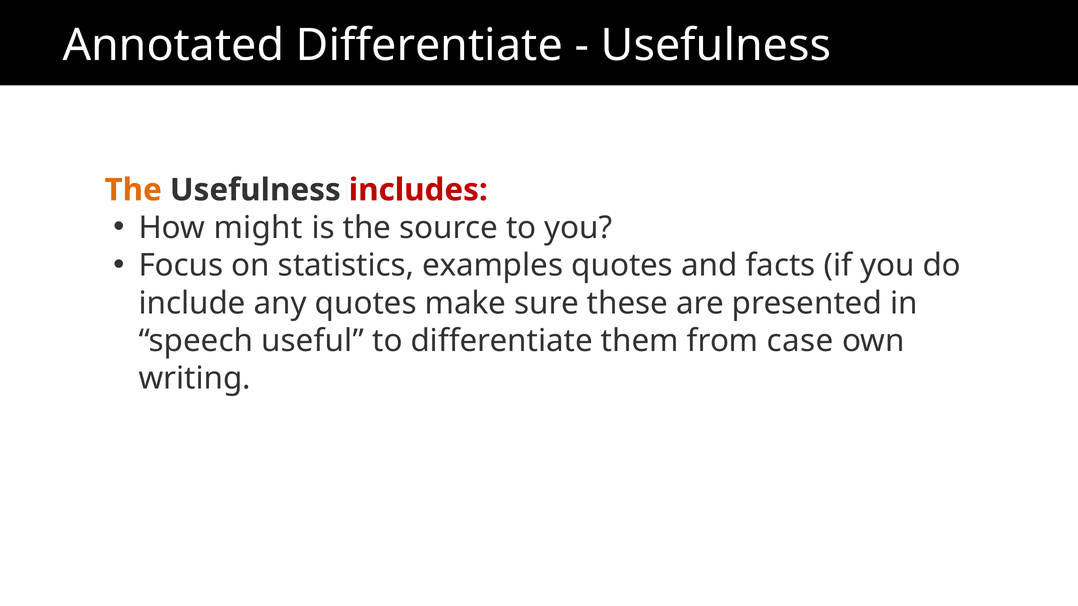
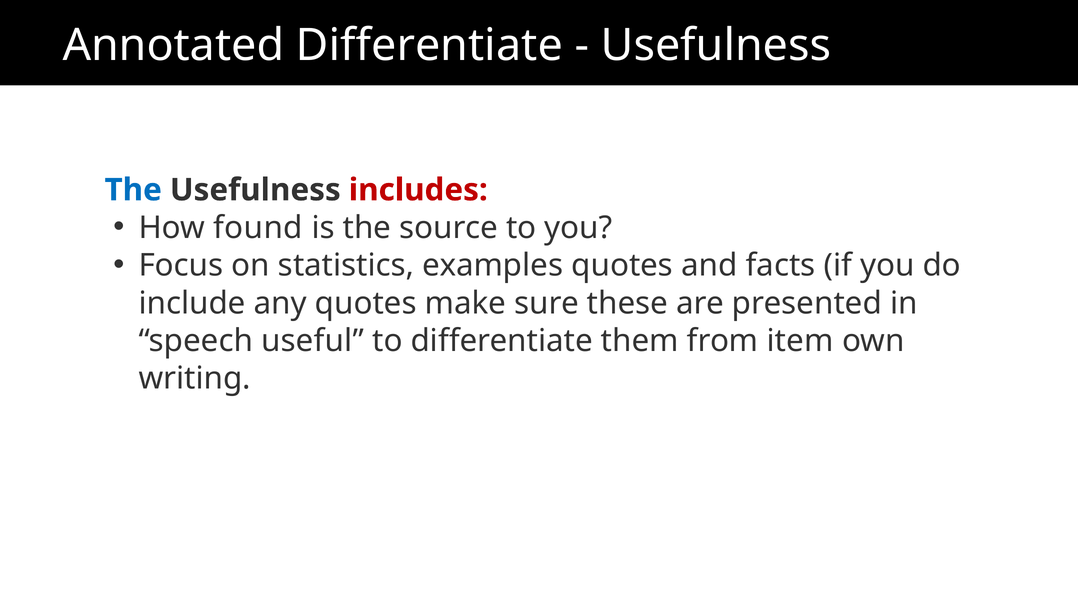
The colour: orange -> blue (133, 190)
might: might -> found (258, 228)
case: case -> item (800, 341)
